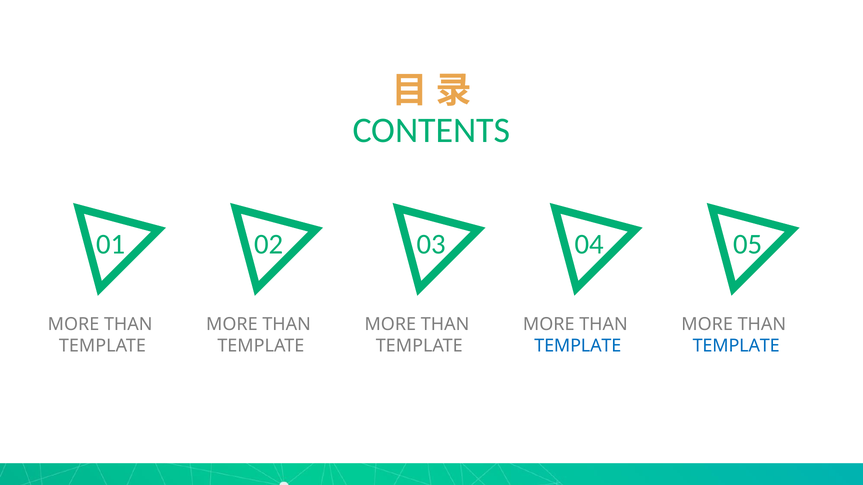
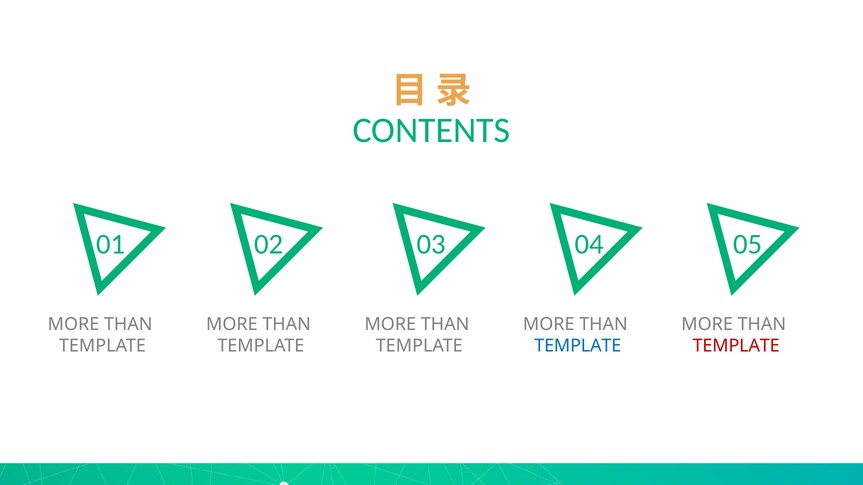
TEMPLATE colour: blue -> red (736, 346)
